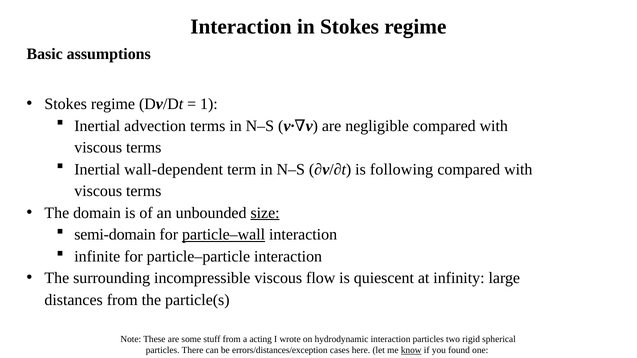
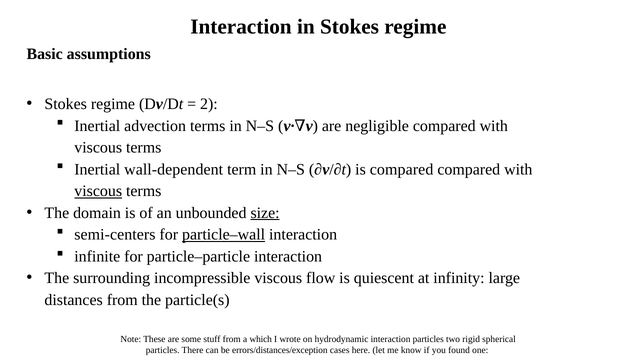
1: 1 -> 2 (209, 104)
is following: following -> compared (402, 169)
viscous underline: none -> present (98, 191)
semi-domain: semi-domain -> semi-centers (115, 235)
acting: acting -> which (261, 340)
know underline: present -> none (411, 351)
